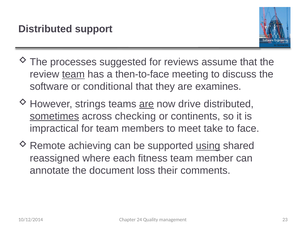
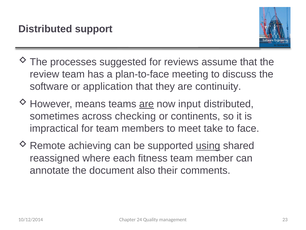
team underline: present -> none (73, 74)
then-to-face: then-to-face -> plan-to-face (142, 74)
conditional: conditional -> application (108, 86)
examines: examines -> continuity (218, 86)
strings: strings -> means (90, 104)
drive: drive -> input (190, 104)
sometimes underline: present -> none (54, 116)
loss: loss -> also (146, 170)
